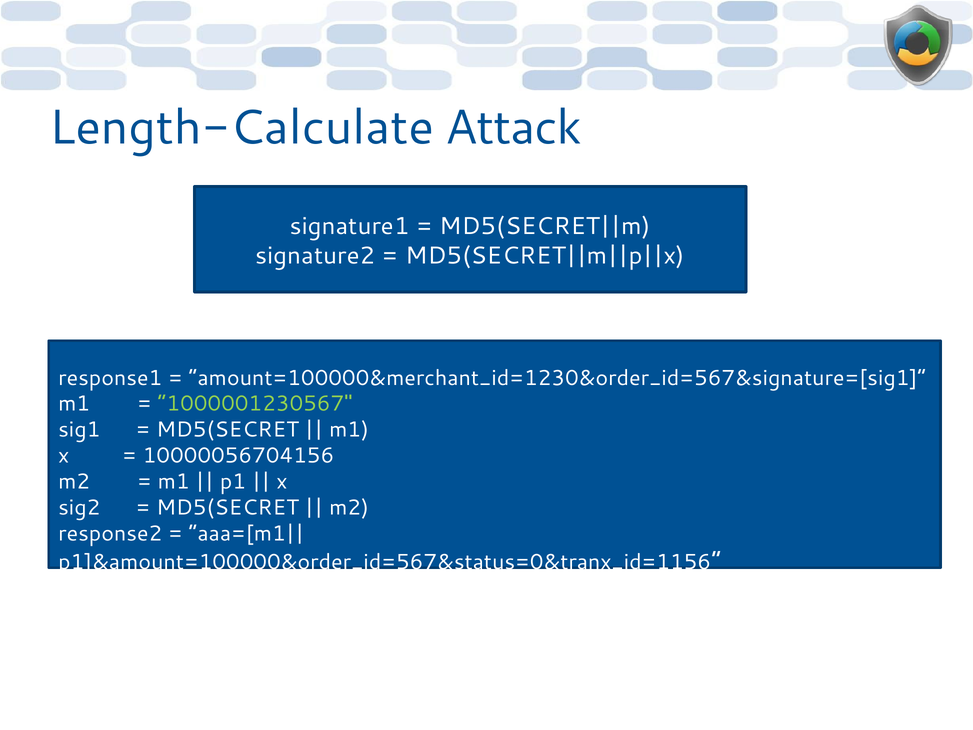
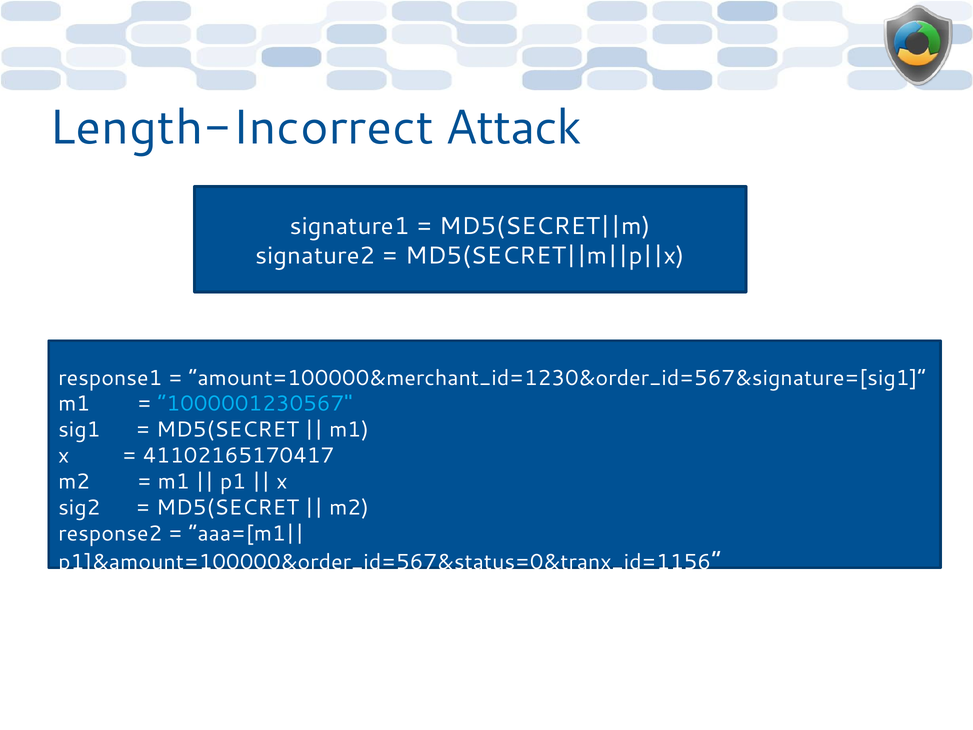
Length-Calculate: Length-Calculate -> Length-Incorrect (241, 128)
1000001230567 colour: light green -> light blue (255, 404)
10000056704156: 10000056704156 -> 41102165170417 (238, 456)
